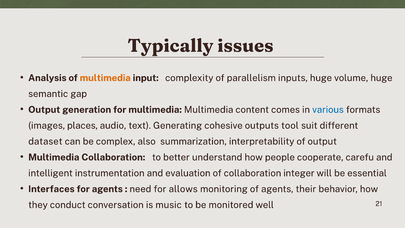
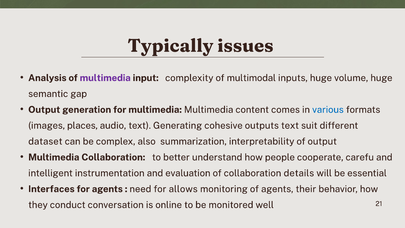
multimedia colour: orange -> purple (105, 78)
parallelism: parallelism -> multimodal (251, 78)
outputs tool: tool -> text (290, 125)
integer: integer -> details (299, 173)
music: music -> online (169, 205)
